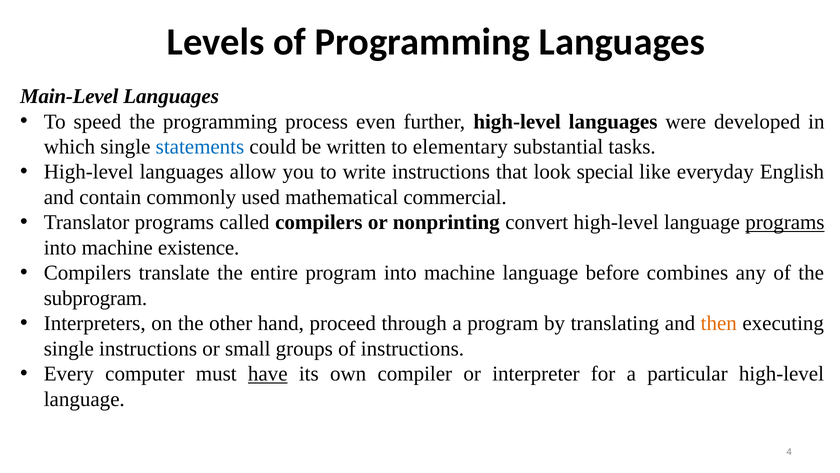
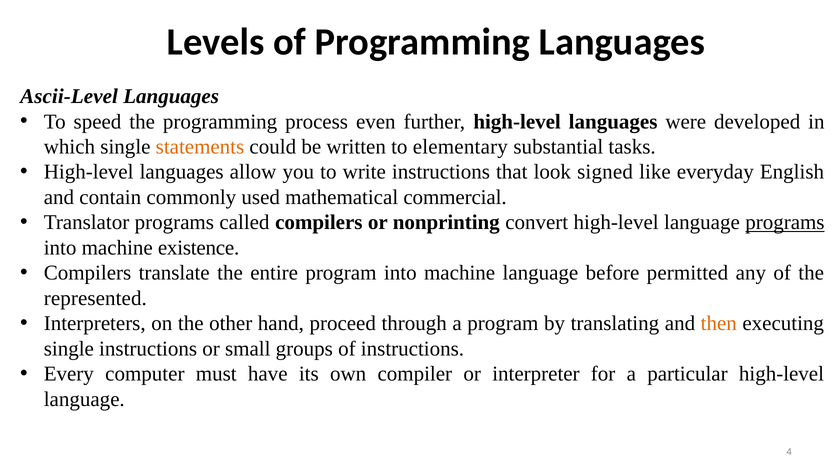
Main-Level: Main-Level -> Ascii-Level (69, 96)
statements colour: blue -> orange (200, 147)
special: special -> signed (605, 172)
combines: combines -> permitted (687, 273)
subprogram: subprogram -> represented (95, 298)
have underline: present -> none (268, 373)
